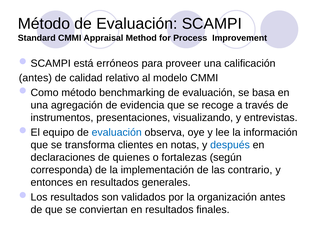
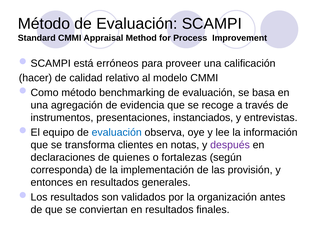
antes: antes -> hacer (35, 78)
visualizando: visualizando -> instanciados (203, 118)
después colour: blue -> purple (230, 145)
contrario: contrario -> provisión (250, 170)
